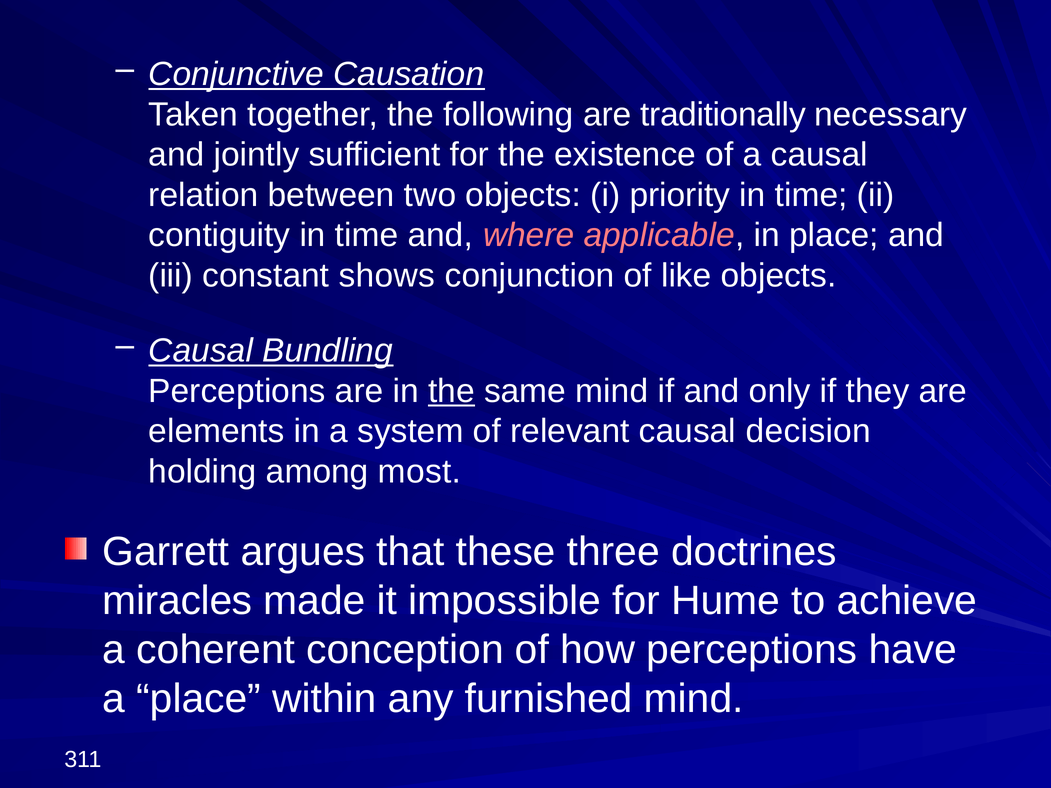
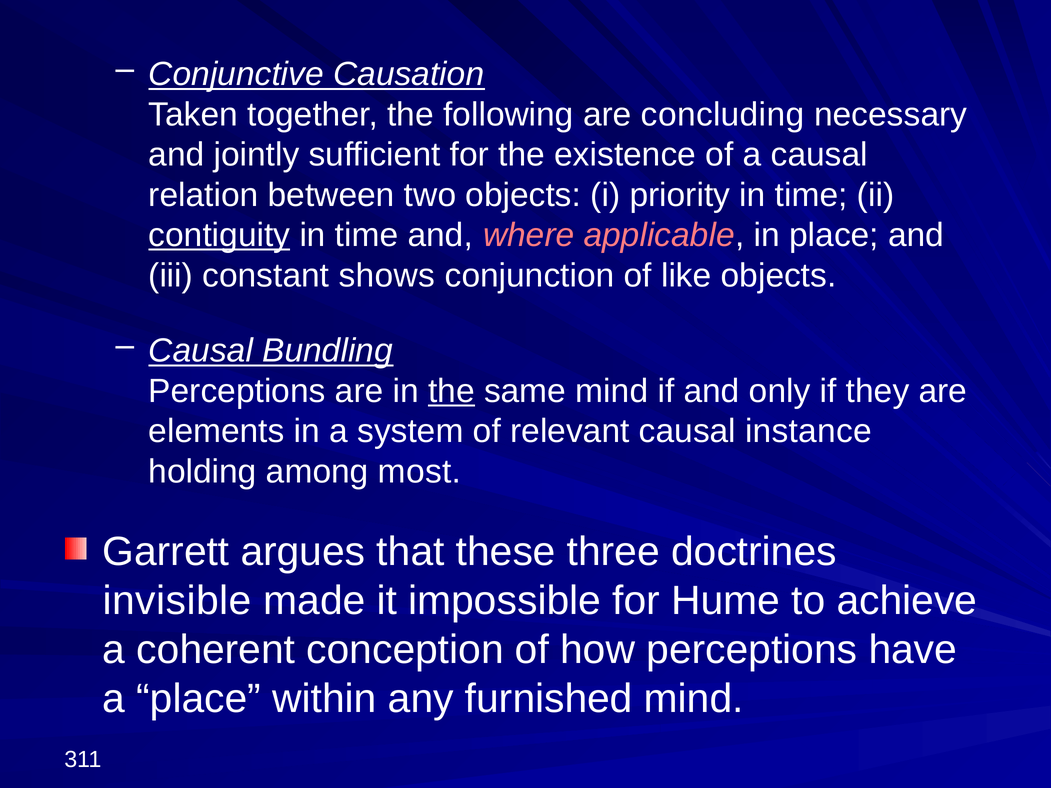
traditionally: traditionally -> concluding (723, 115)
contiguity underline: none -> present (219, 235)
decision: decision -> instance (808, 431)
miracles: miracles -> invisible (177, 601)
